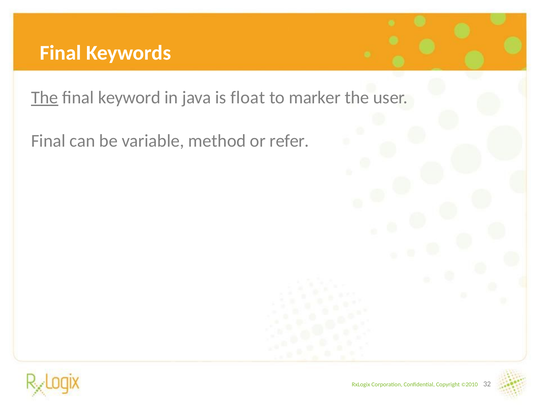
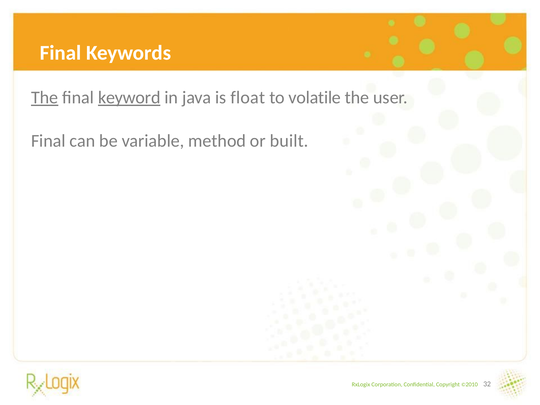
keyword underline: none -> present (129, 98)
marker: marker -> volatile (315, 98)
refer: refer -> built (289, 141)
